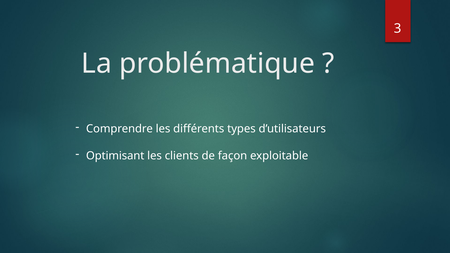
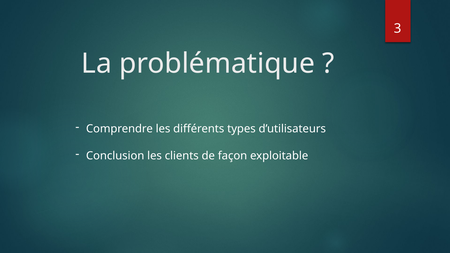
Optimisant: Optimisant -> Conclusion (115, 156)
